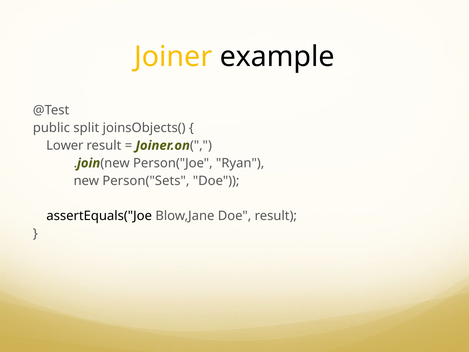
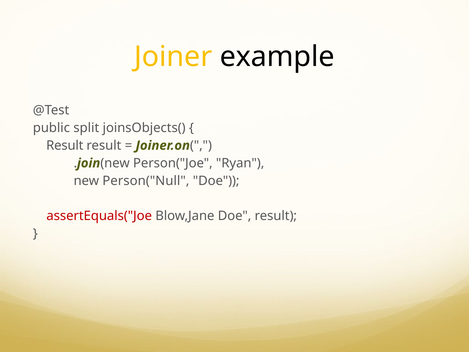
Lower: Lower -> Result (65, 145)
Person("Sets: Person("Sets -> Person("Null (146, 181)
assertEquals("Joe colour: black -> red (99, 216)
